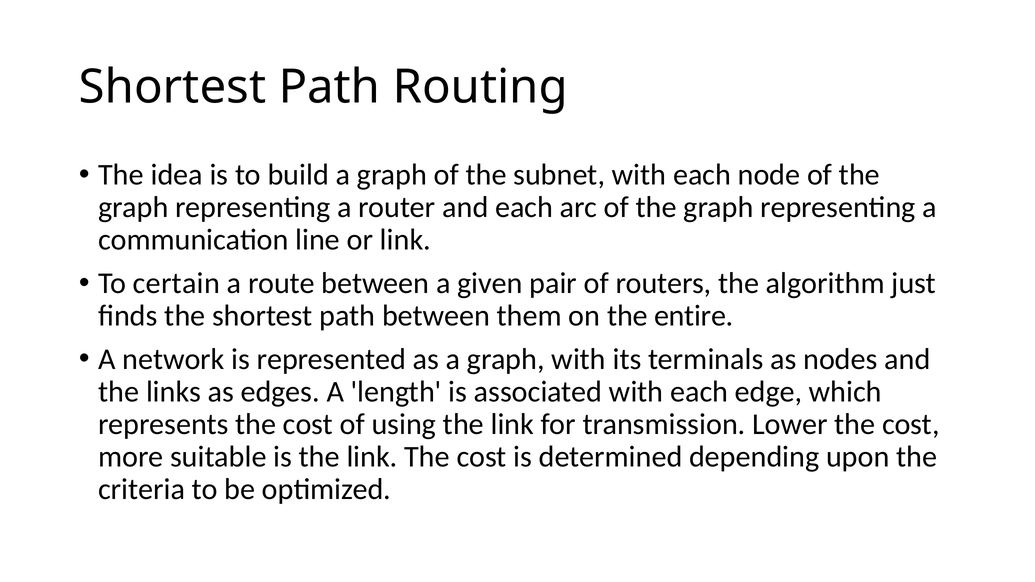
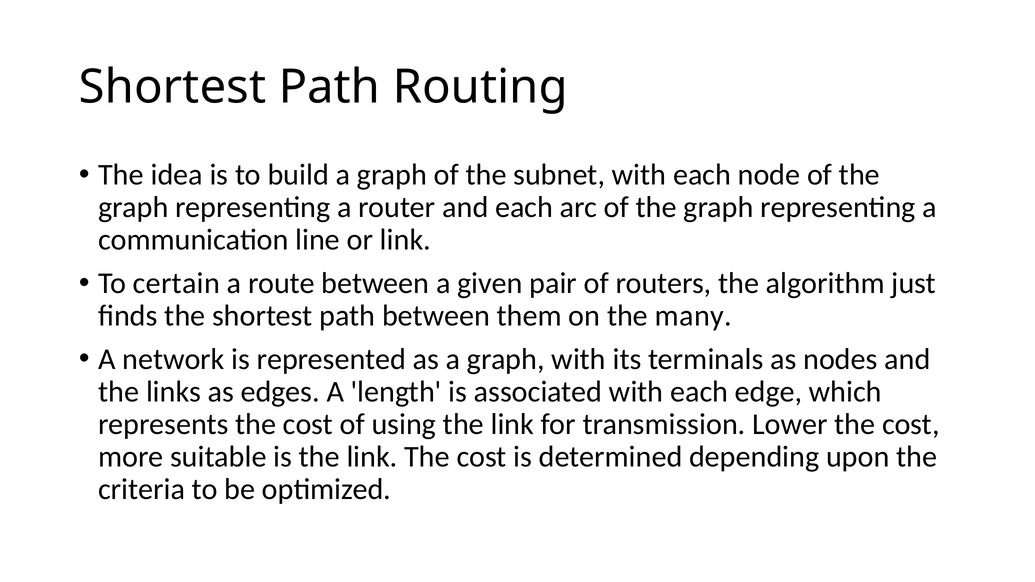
entire: entire -> many (693, 316)
